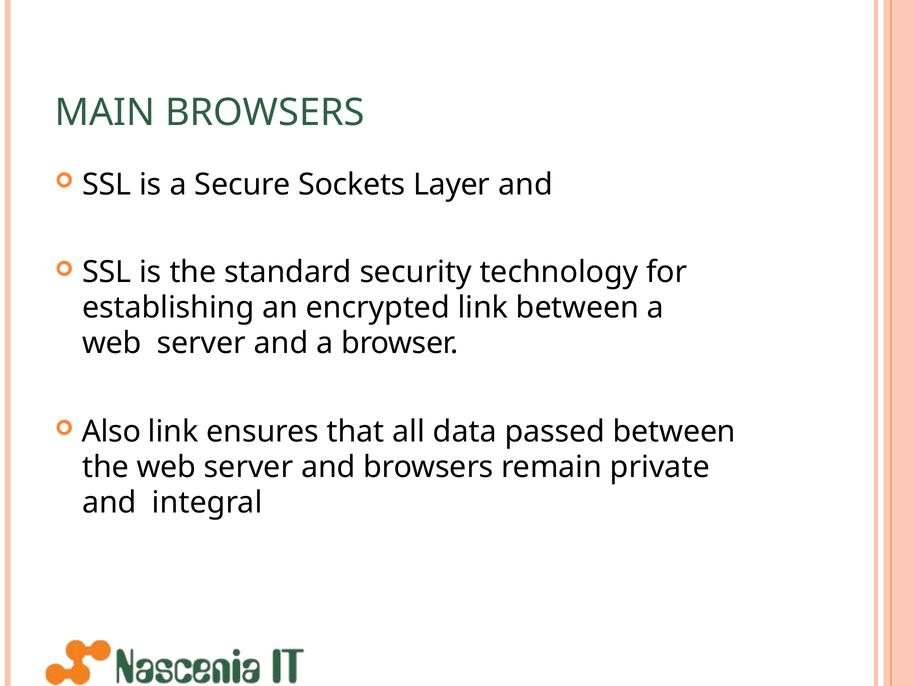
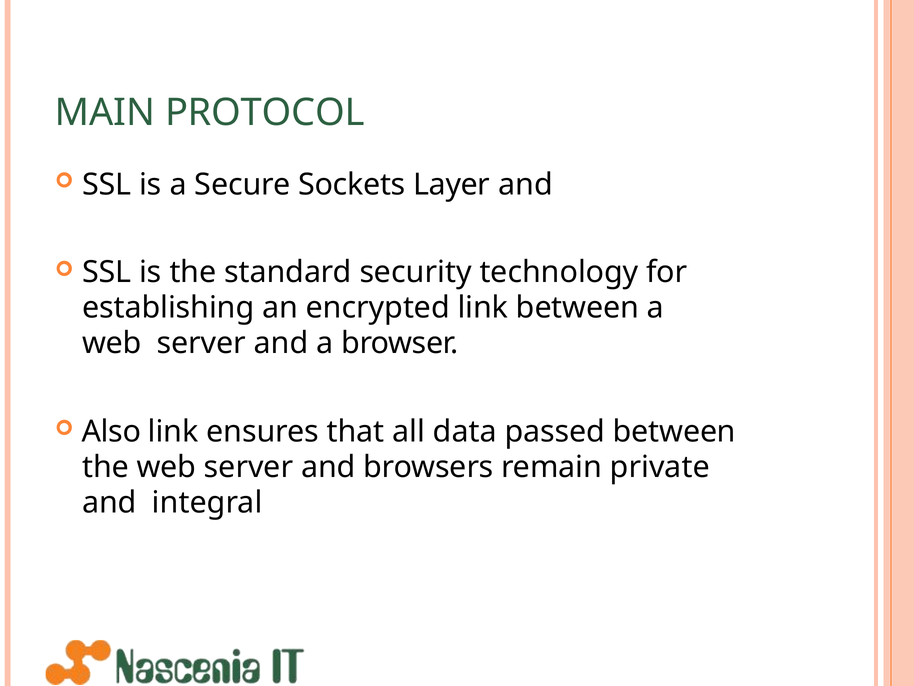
MAIN BROWSERS: BROWSERS -> PROTOCOL (265, 113)
